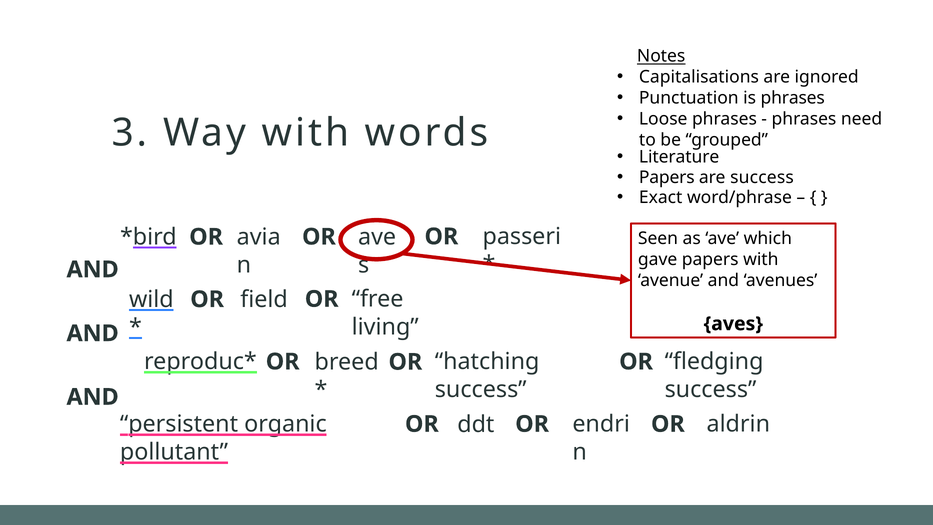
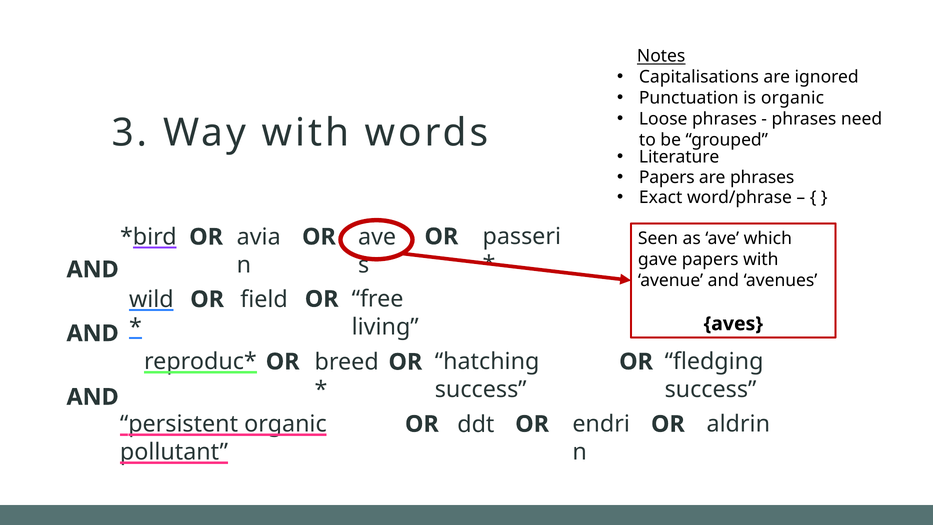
is phrases: phrases -> organic (793, 98)
are success: success -> phrases (762, 177)
